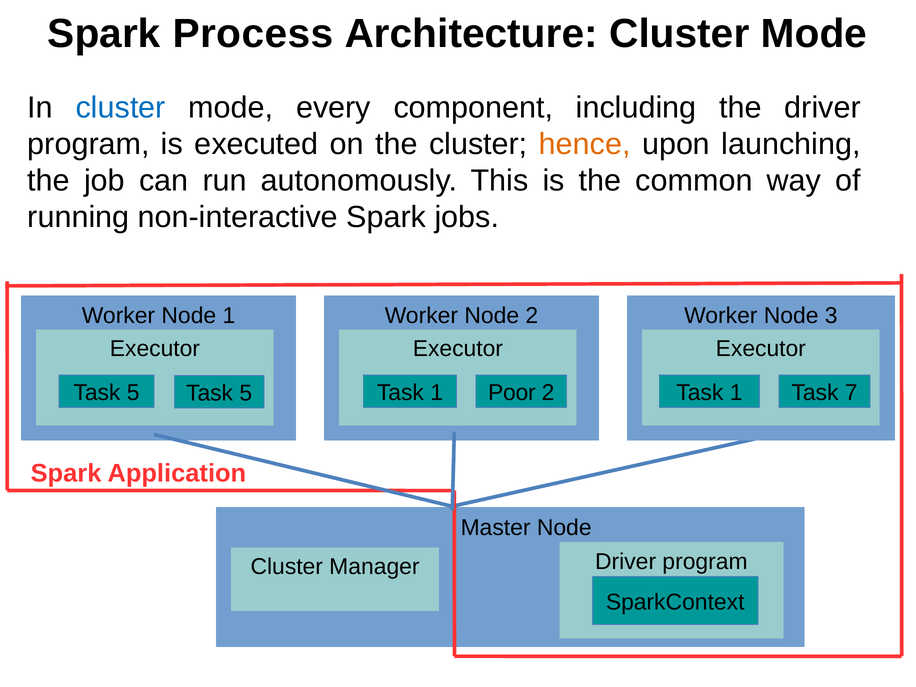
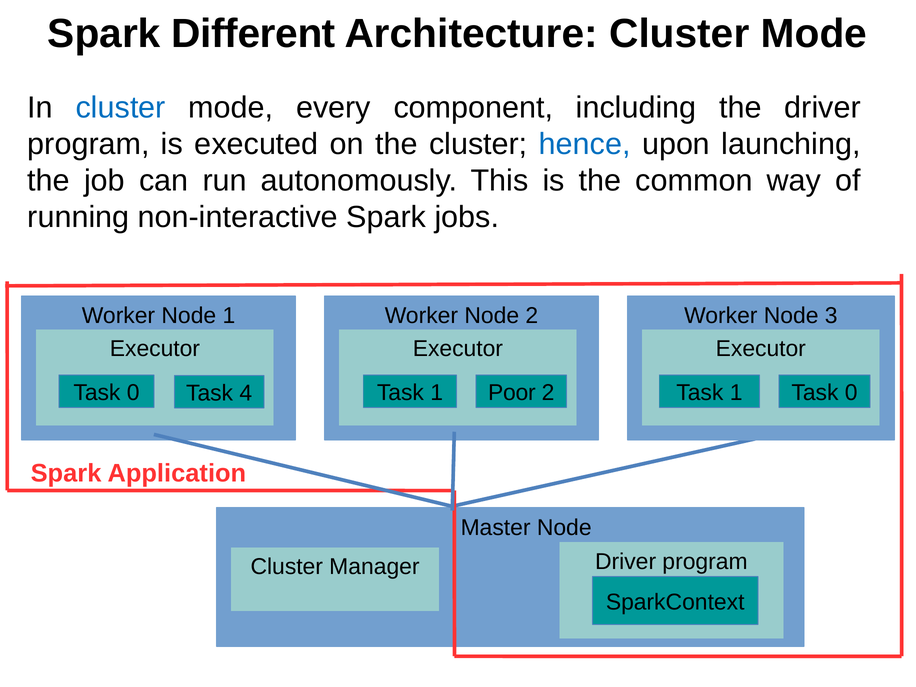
Process: Process -> Different (253, 34)
hence colour: orange -> blue (585, 144)
5: 5 -> 0 (133, 393)
7: 7 -> 0 (851, 393)
5: 5 -> 4 (246, 393)
